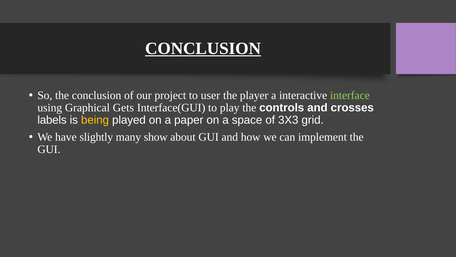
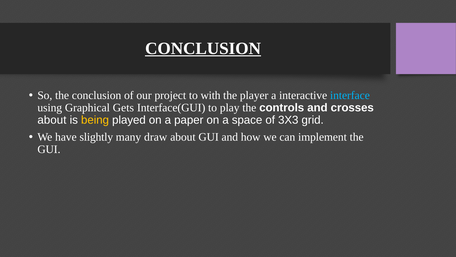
user: user -> with (211, 95)
interface colour: light green -> light blue (350, 95)
labels: labels -> about (52, 120)
show: show -> draw (156, 137)
